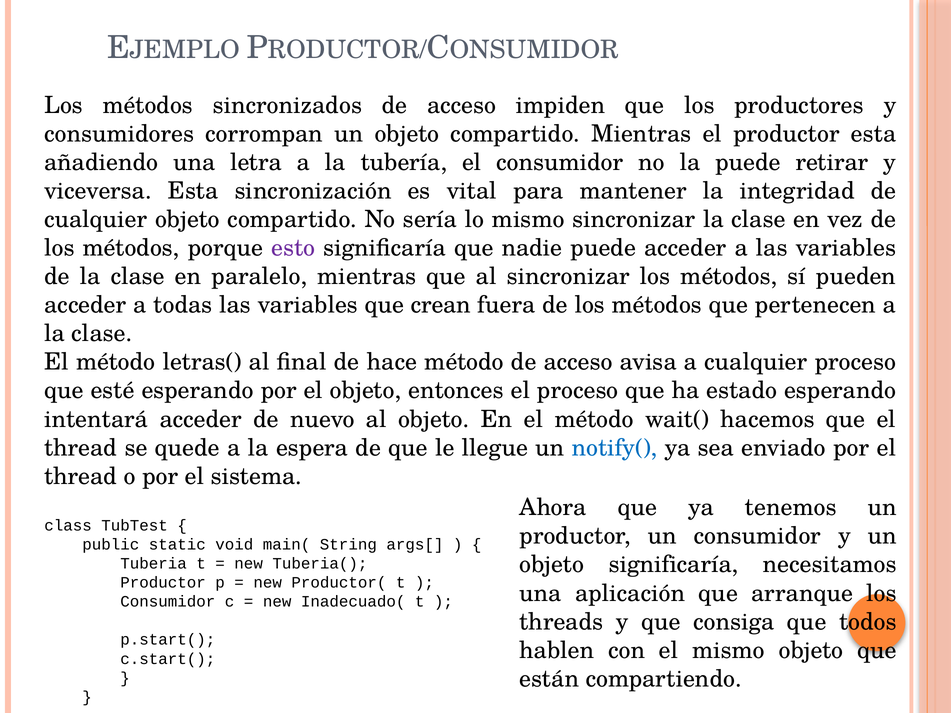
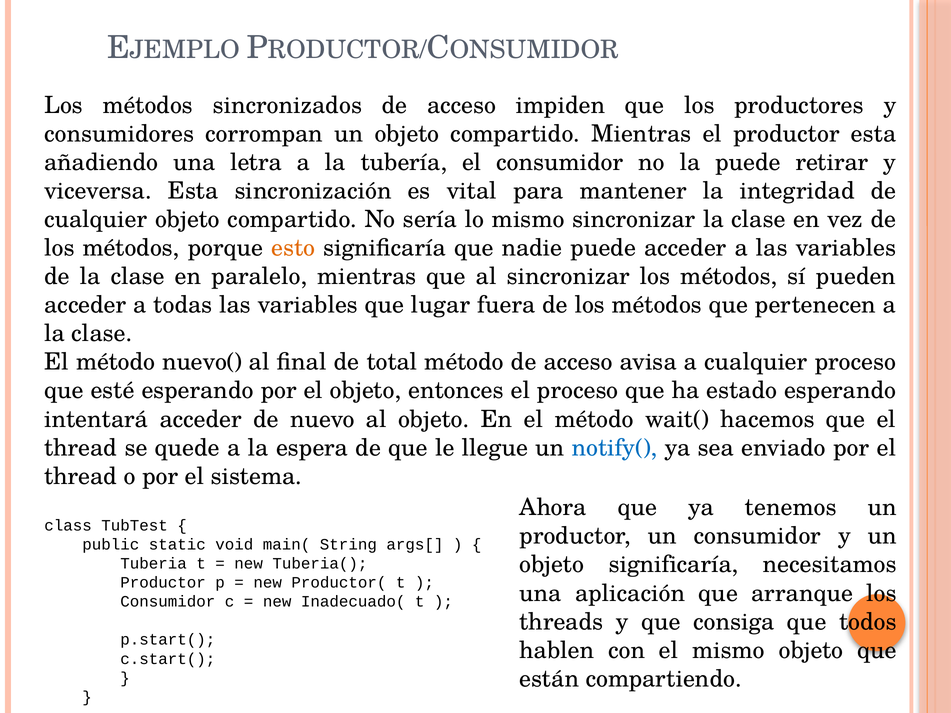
esto colour: purple -> orange (293, 248)
crean: crean -> lugar (441, 305)
letras(: letras( -> nuevo( (202, 362)
hace: hace -> total (392, 362)
